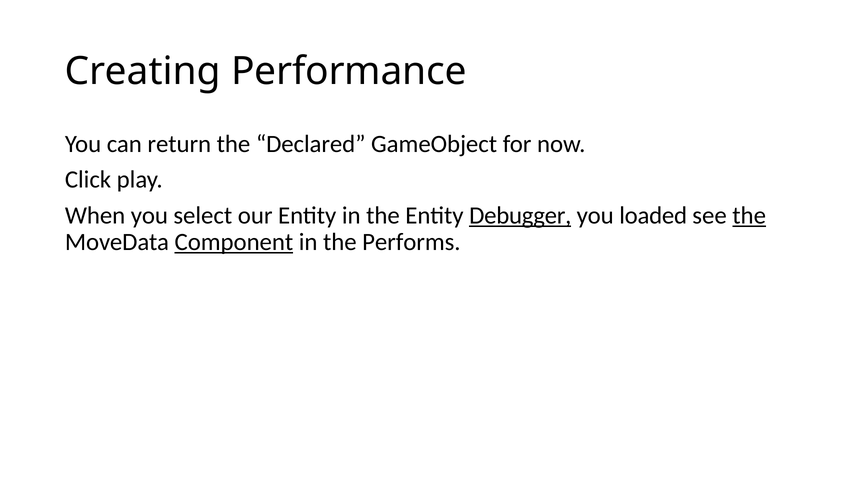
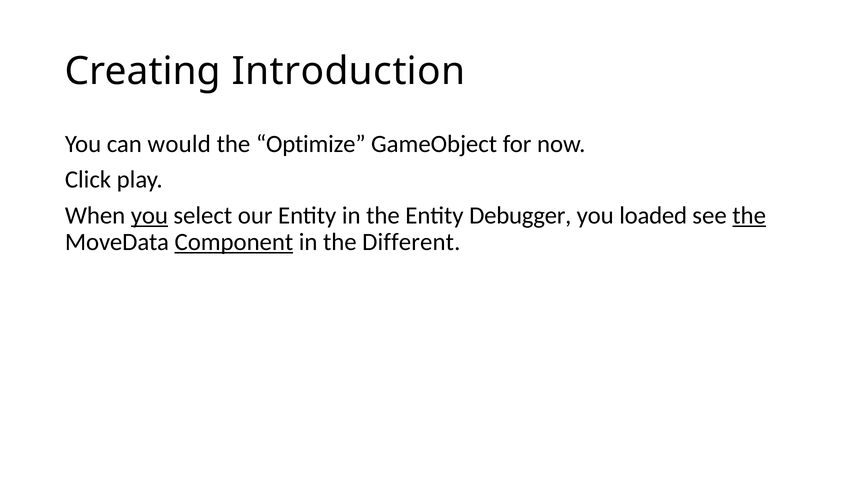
Performance: Performance -> Introduction (349, 71)
return: return -> would (179, 144)
Declared: Declared -> Optimize (311, 144)
you underline: none -> present (149, 215)
Debugger underline: present -> none (520, 215)
Performs: Performs -> Different (411, 242)
